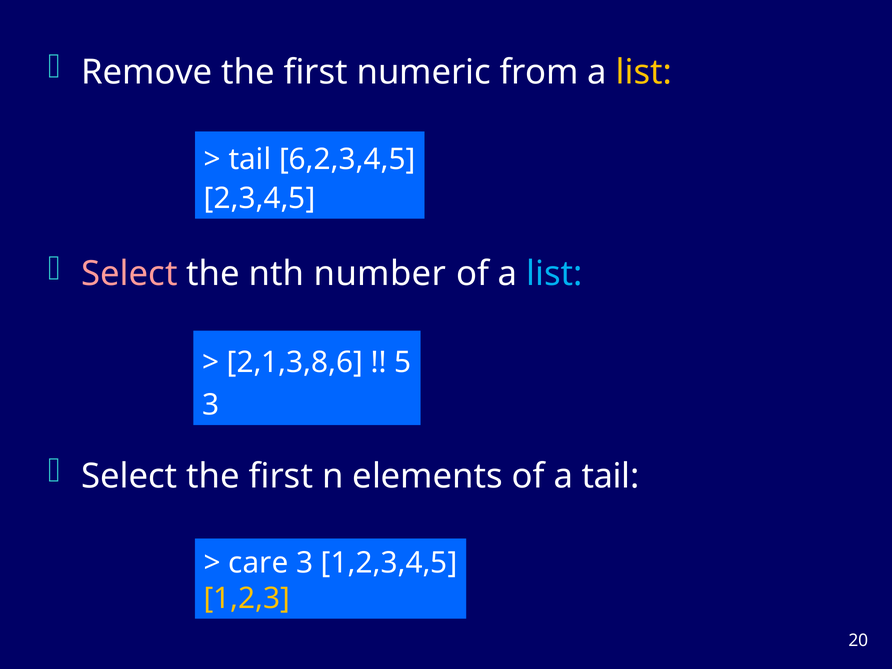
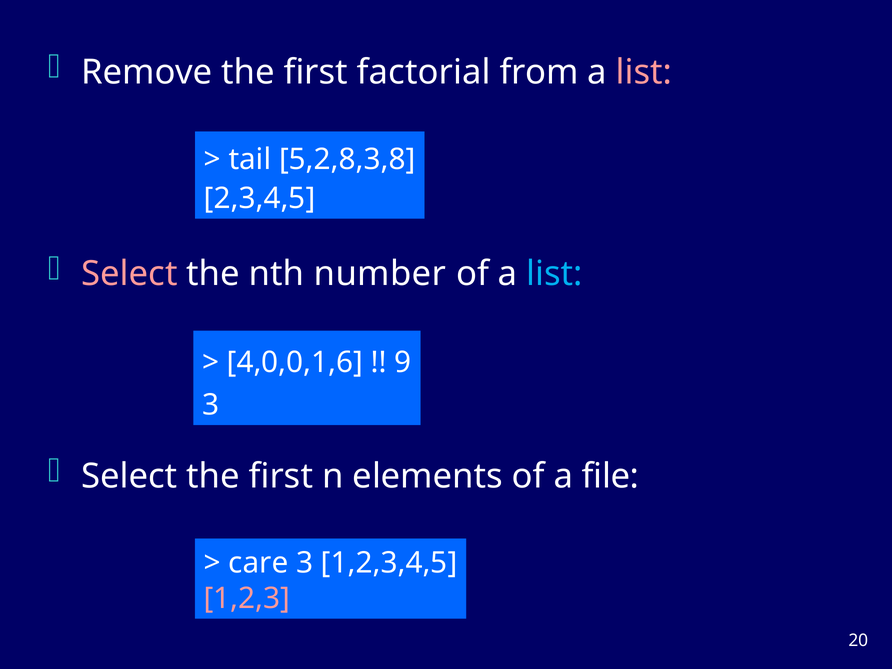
numeric: numeric -> factorial (424, 72)
list colour: yellow -> pink (644, 72)
6,2,3,4,5: 6,2,3,4,5 -> 5,2,8,3,8 (347, 159)
2,1,3,8,6: 2,1,3,8,6 -> 4,0,0,1,6 (295, 362)
5: 5 -> 9 (403, 362)
a tail: tail -> file (610, 476)
1,2,3 colour: yellow -> pink (247, 599)
